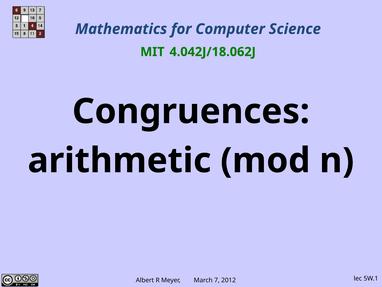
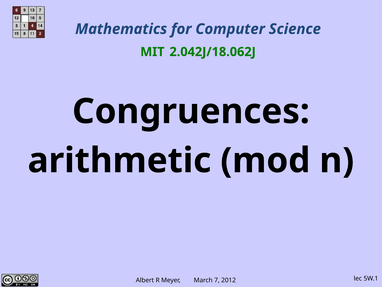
4.042J/18.062J: 4.042J/18.062J -> 2.042J/18.062J (213, 52)
